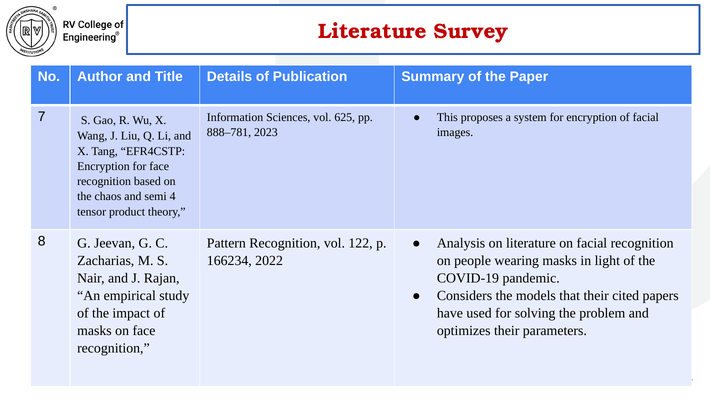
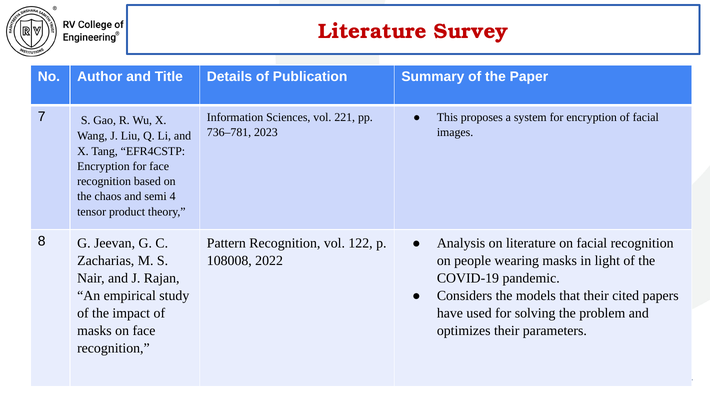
625: 625 -> 221 (345, 117)
888–781: 888–781 -> 736–781 (229, 132)
166234: 166234 -> 108008 (229, 260)
